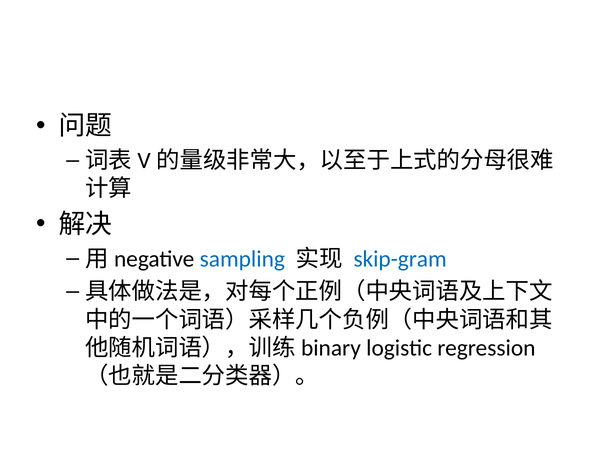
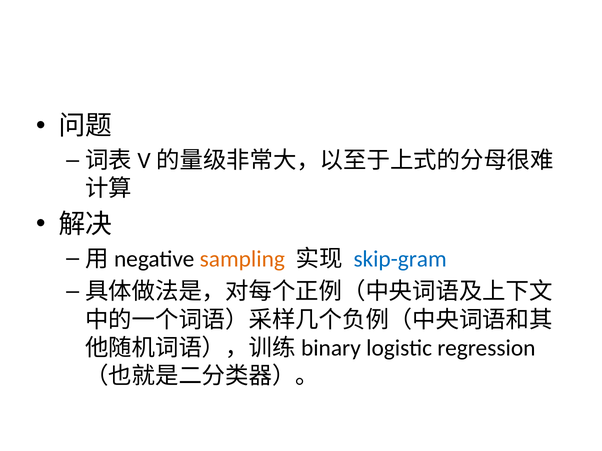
sampling colour: blue -> orange (242, 259)
